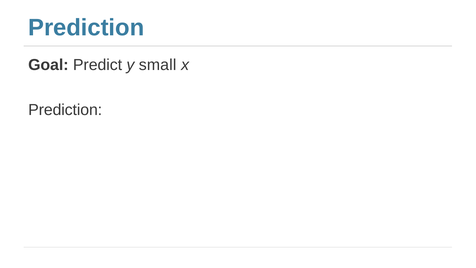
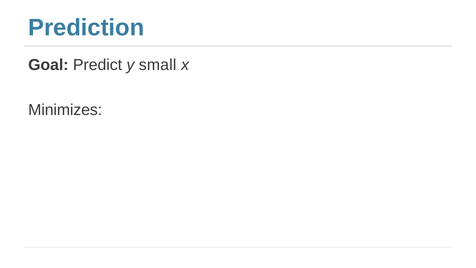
Prediction: Prediction -> Minimizes (65, 110)
